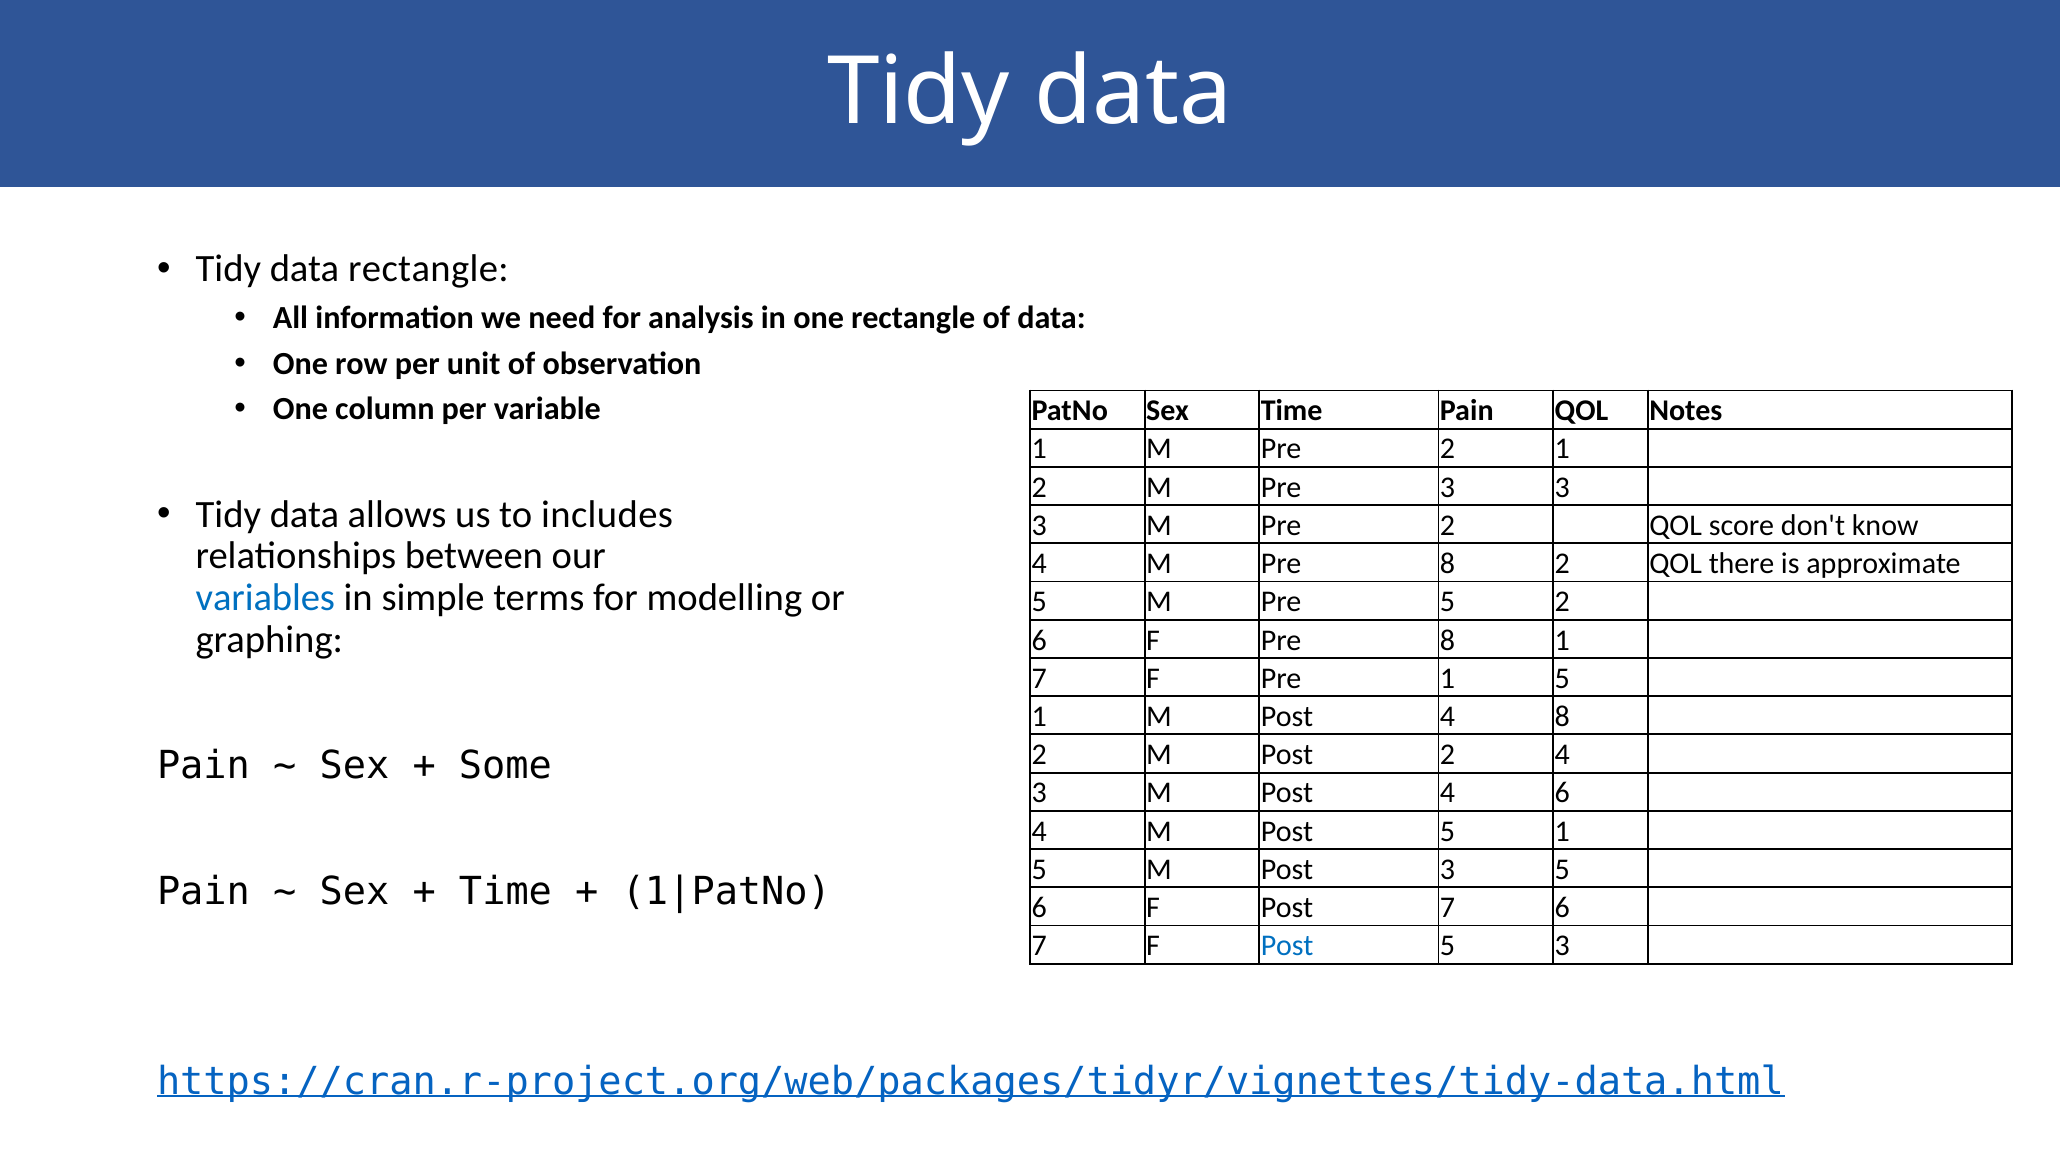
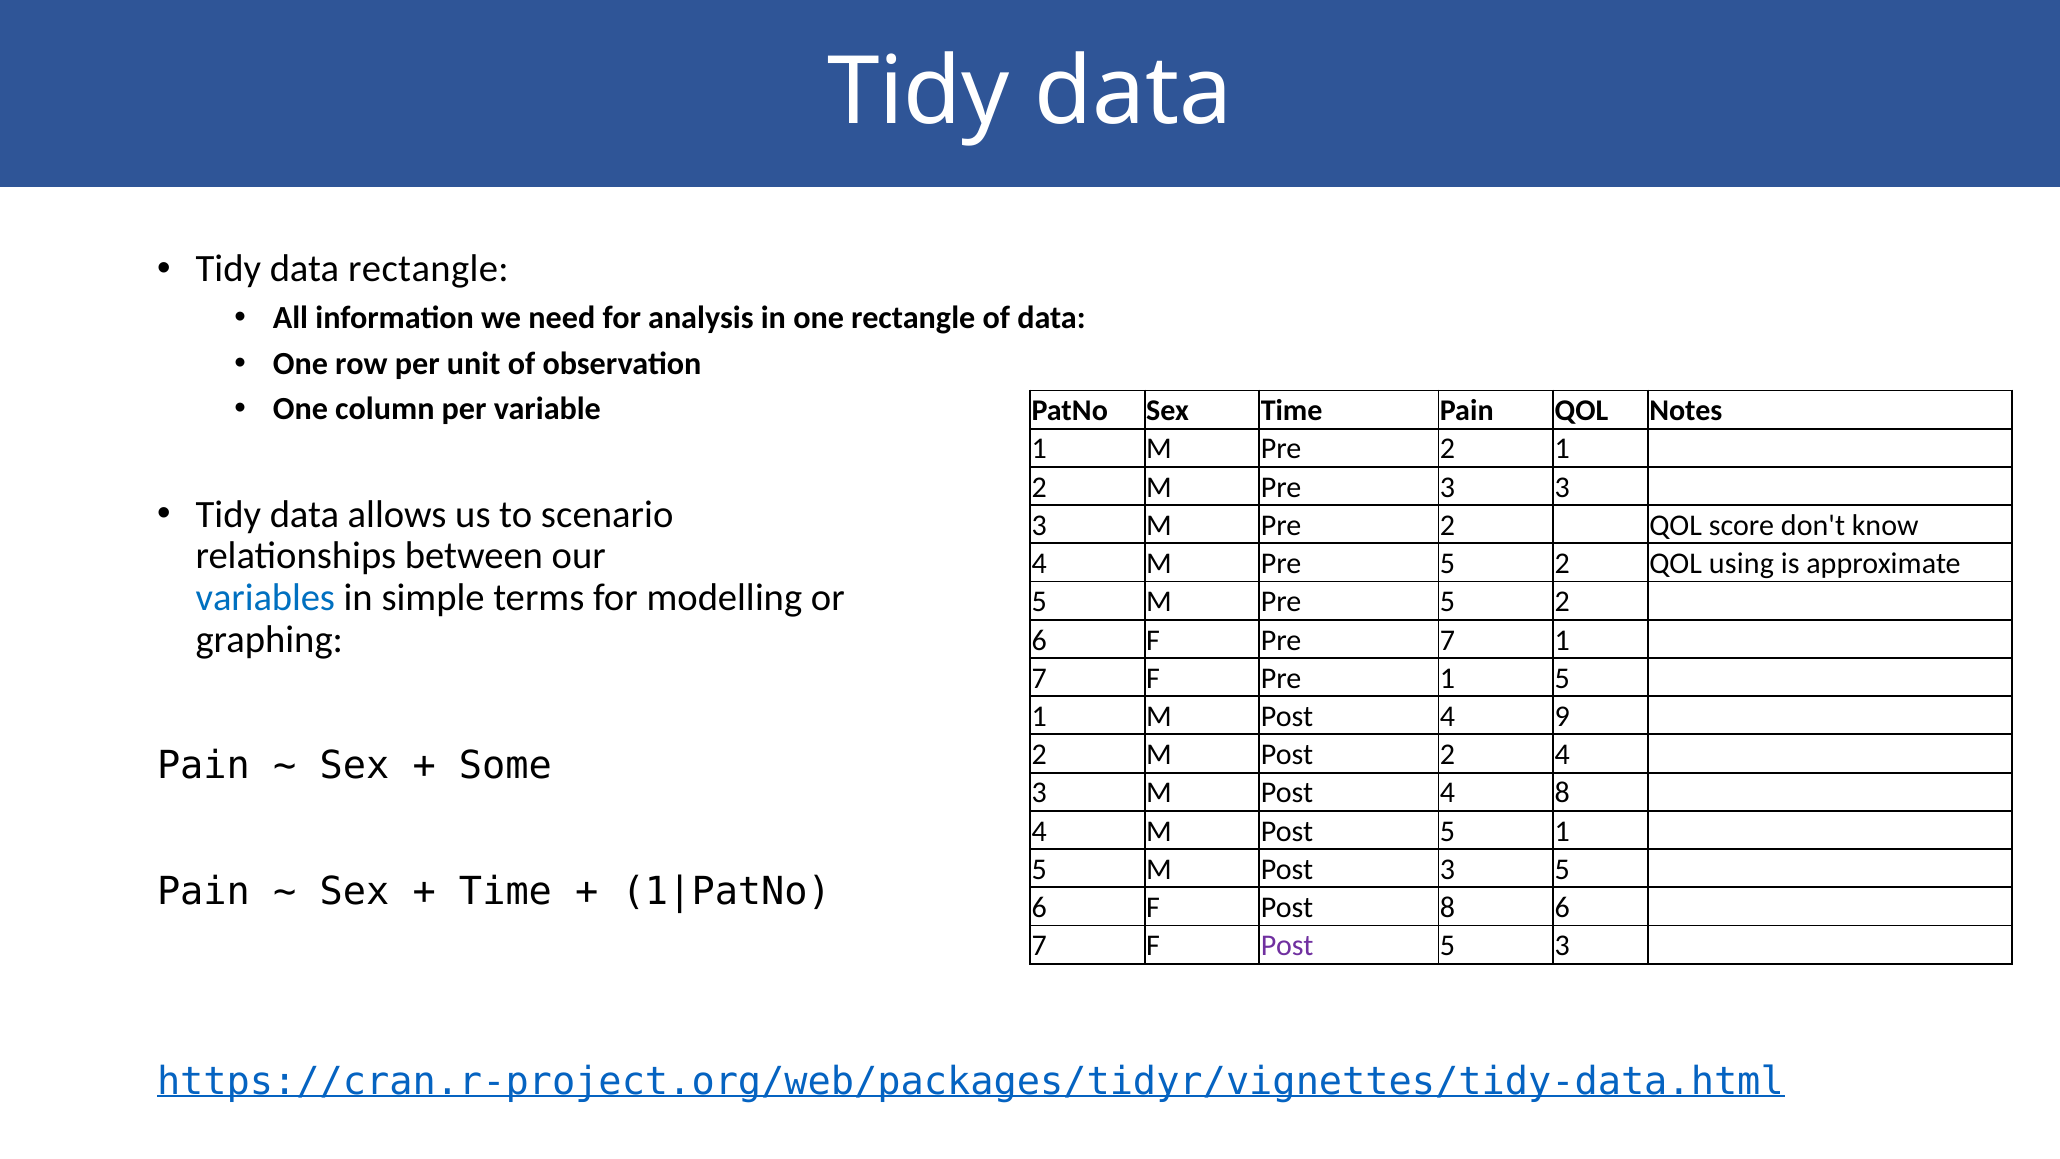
includes: includes -> scenario (607, 514)
4 M Pre 8: 8 -> 5 (1448, 564)
there: there -> using (1741, 564)
F Pre 8: 8 -> 7 (1448, 640)
4 8: 8 -> 9 (1562, 716)
4 6: 6 -> 8 (1562, 793)
Post 7: 7 -> 8 (1448, 907)
Post colour: blue -> purple (1287, 946)
